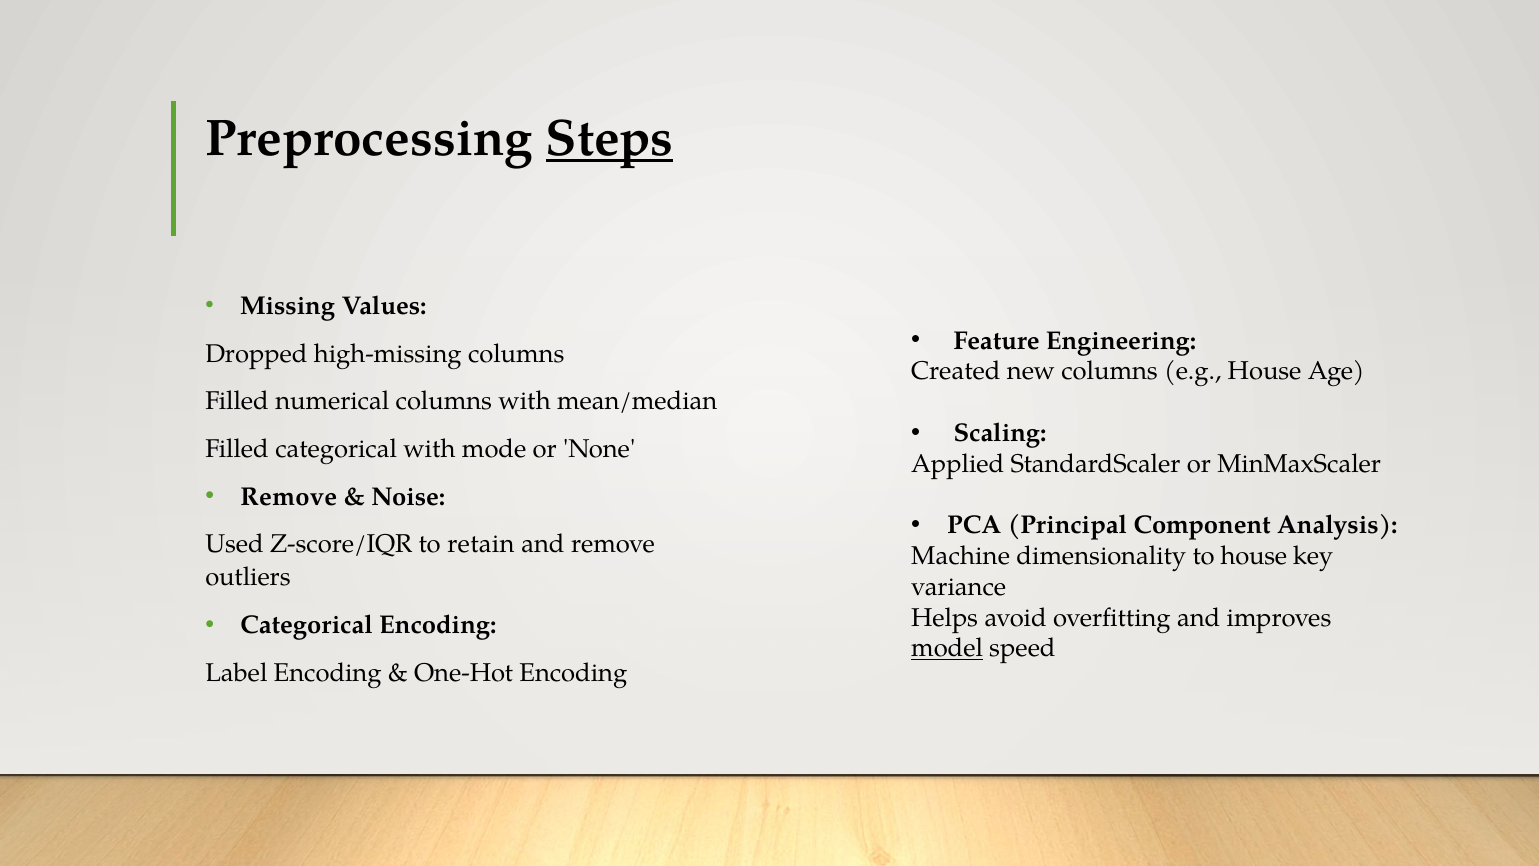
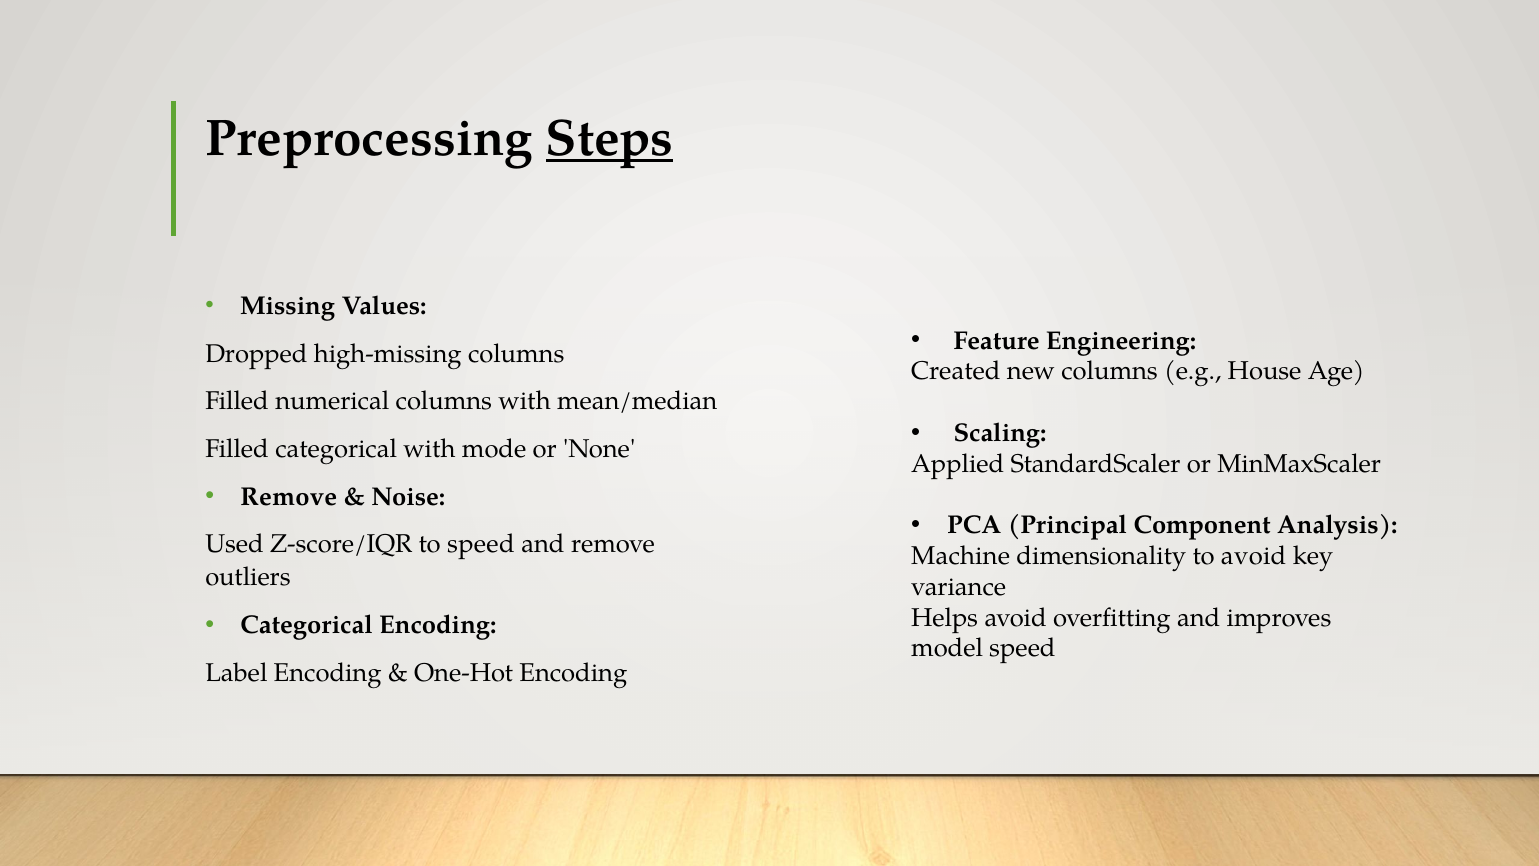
to retain: retain -> speed (481, 544)
to house: house -> avoid (1254, 556)
model underline: present -> none (947, 648)
